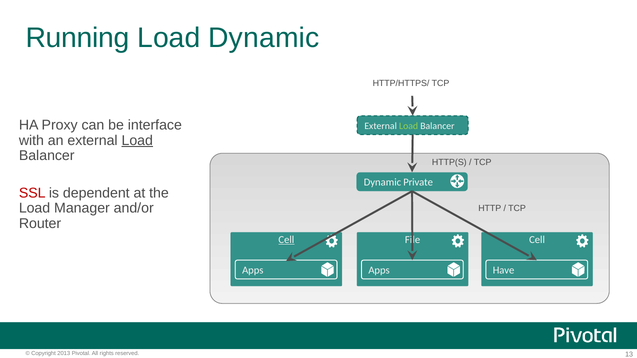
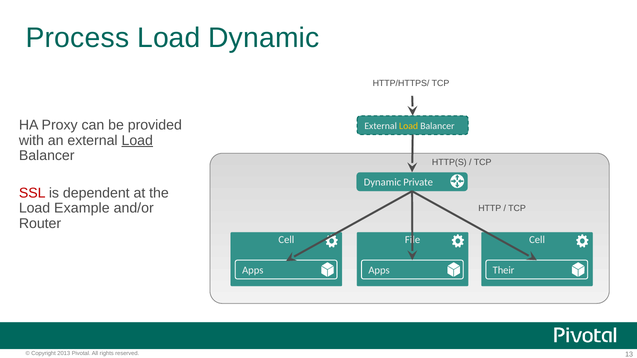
Running: Running -> Process (77, 38)
interface: interface -> provided (155, 125)
Load colour: light green -> yellow (409, 126)
Manager: Manager -> Example (82, 208)
Cell underline: present -> none (286, 240)
Have: Have -> Their (504, 270)
